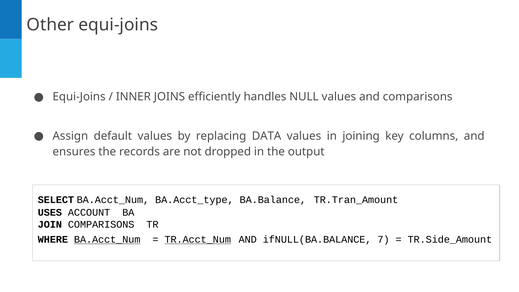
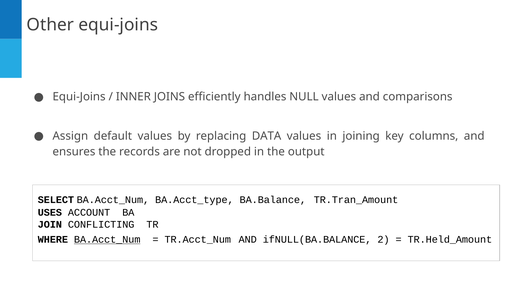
JOIN COMPARISONS: COMPARISONS -> CONFLICTING (101, 224)
TR.Acct_Num underline: present -> none (198, 239)
7: 7 -> 2 (383, 239)
TR.Side_Amount: TR.Side_Amount -> TR.Held_Amount (450, 239)
